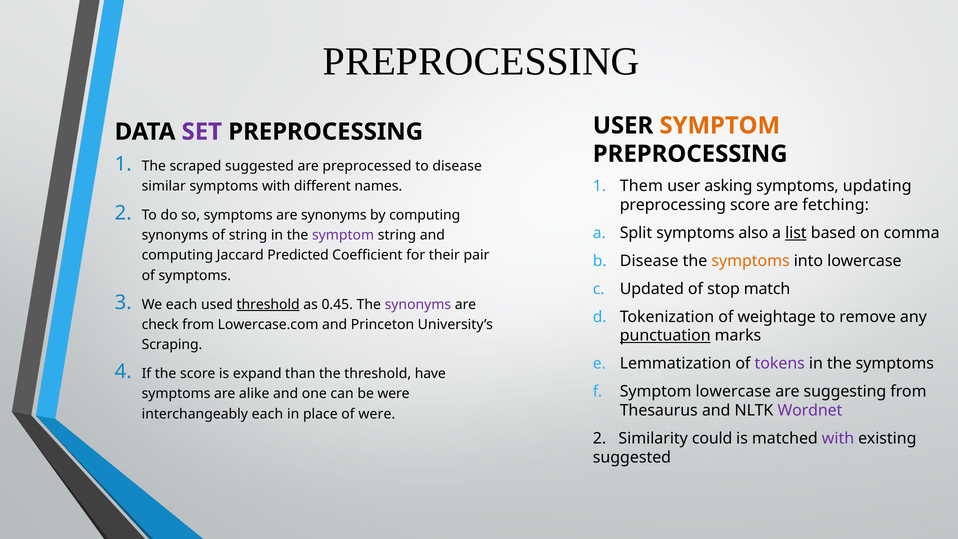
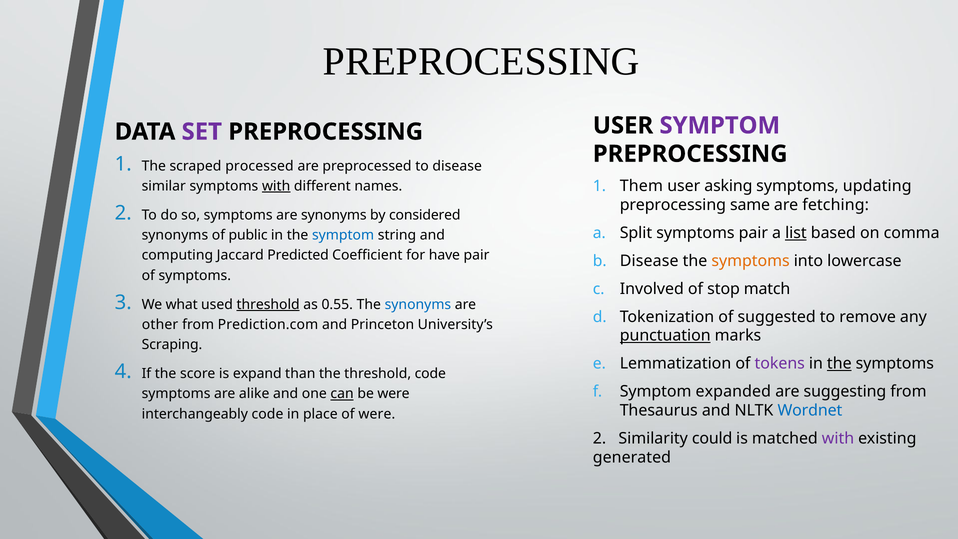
SYMPTOM colour: orange -> purple (720, 125)
scraped suggested: suggested -> processed (259, 166)
with underline: none -> present (276, 186)
preprocessing score: score -> same (750, 205)
by computing: computing -> considered (425, 215)
symptoms also: also -> pair (753, 233)
of string: string -> public (248, 235)
symptom colour: purple -> blue (343, 235)
their: their -> have (444, 255)
Updated: Updated -> Involved (652, 289)
We each: each -> what (182, 304)
0.45: 0.45 -> 0.55 (337, 304)
synonyms colour: purple -> blue (418, 304)
weightage: weightage -> suggested (777, 317)
check: check -> other (160, 325)
Lowercase.com: Lowercase.com -> Prediction.com (268, 325)
the underline: none -> present (839, 364)
threshold have: have -> code (430, 374)
Symptom lowercase: lowercase -> expanded (733, 391)
can underline: none -> present (342, 394)
Wordnet colour: purple -> blue (810, 410)
interchangeably each: each -> code (267, 414)
suggested: suggested -> generated (632, 457)
